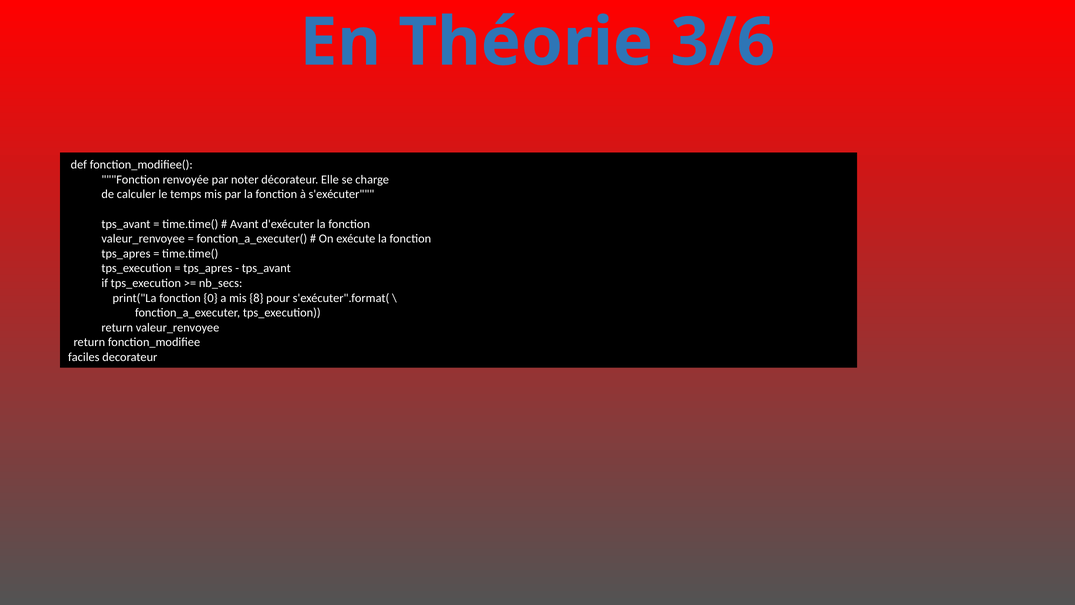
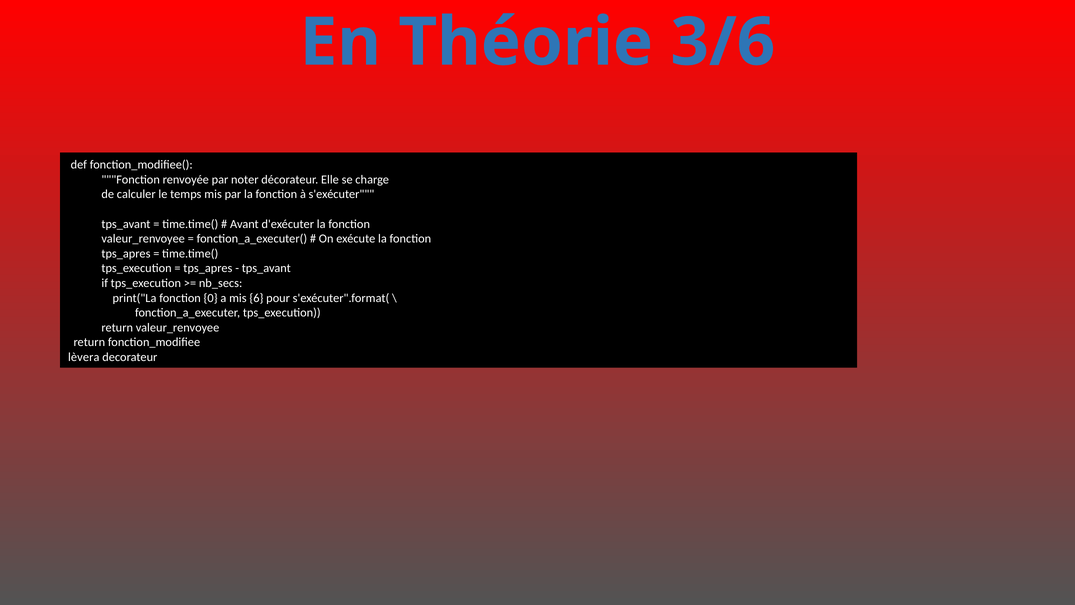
8: 8 -> 6 (256, 298)
faciles: faciles -> lèvera (84, 357)
